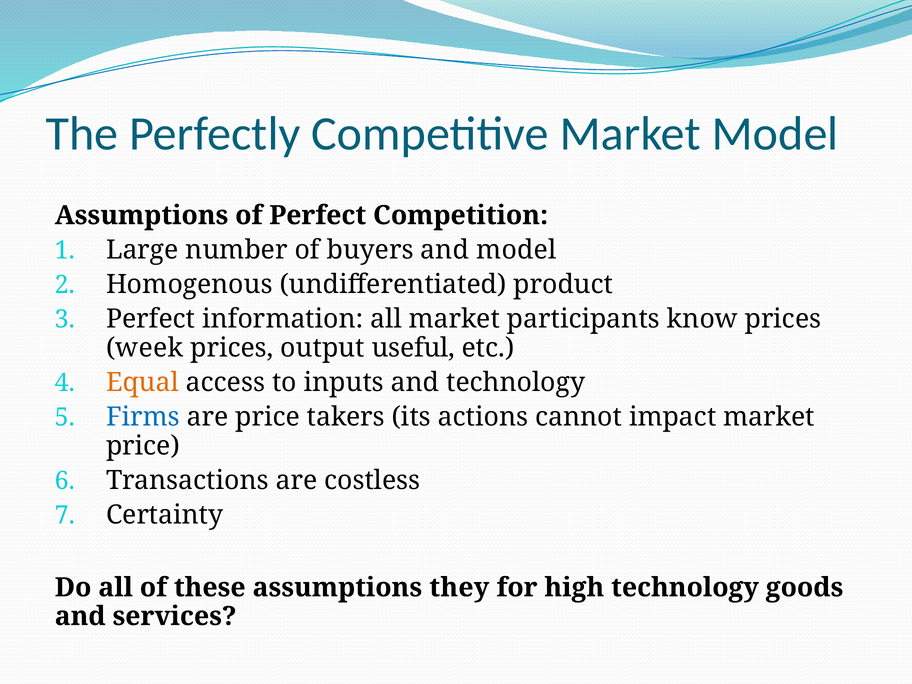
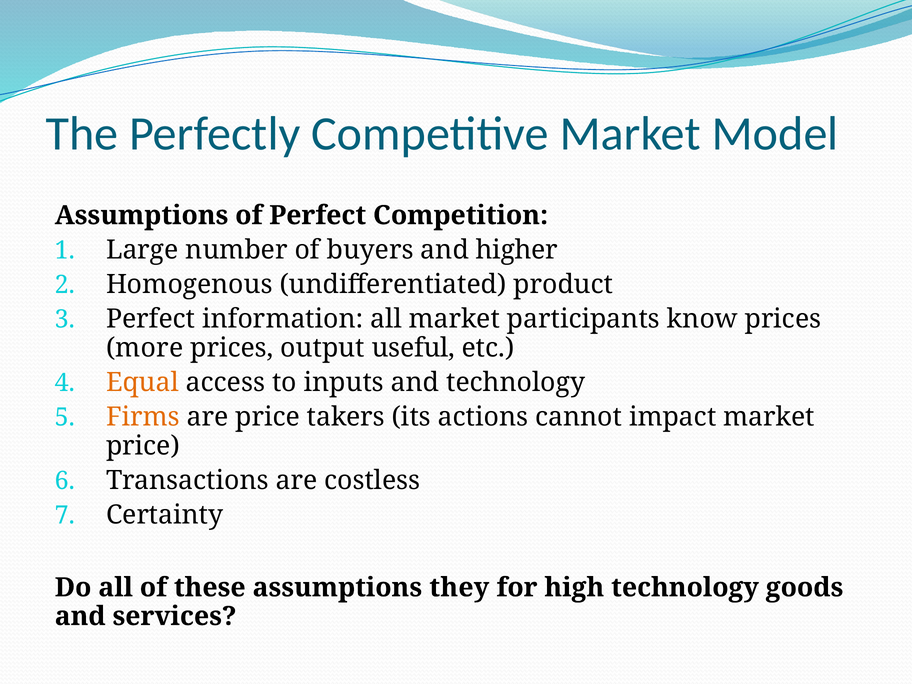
and model: model -> higher (517, 250)
week: week -> more (145, 348)
Firms colour: blue -> orange (143, 417)
